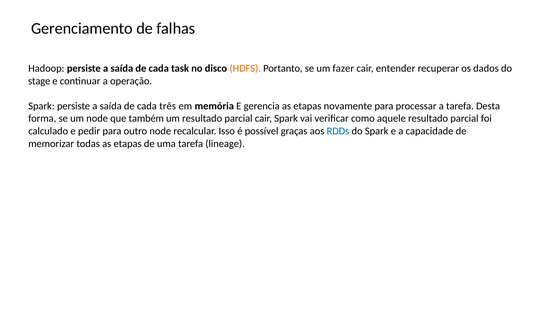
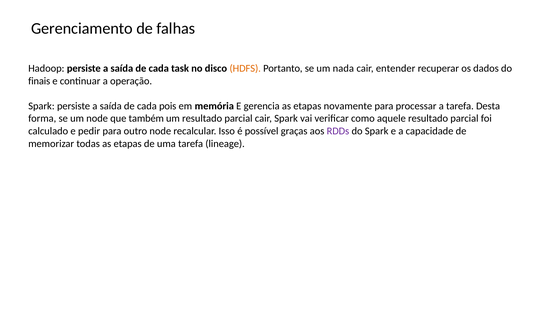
fazer: fazer -> nada (343, 68)
stage: stage -> finais (39, 81)
três: três -> pois (168, 106)
RDDs colour: blue -> purple (338, 131)
